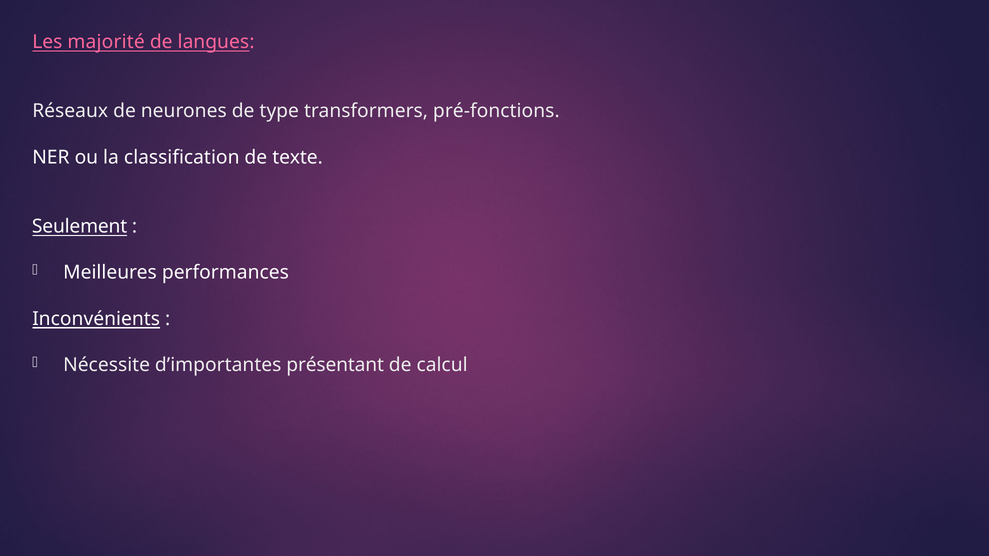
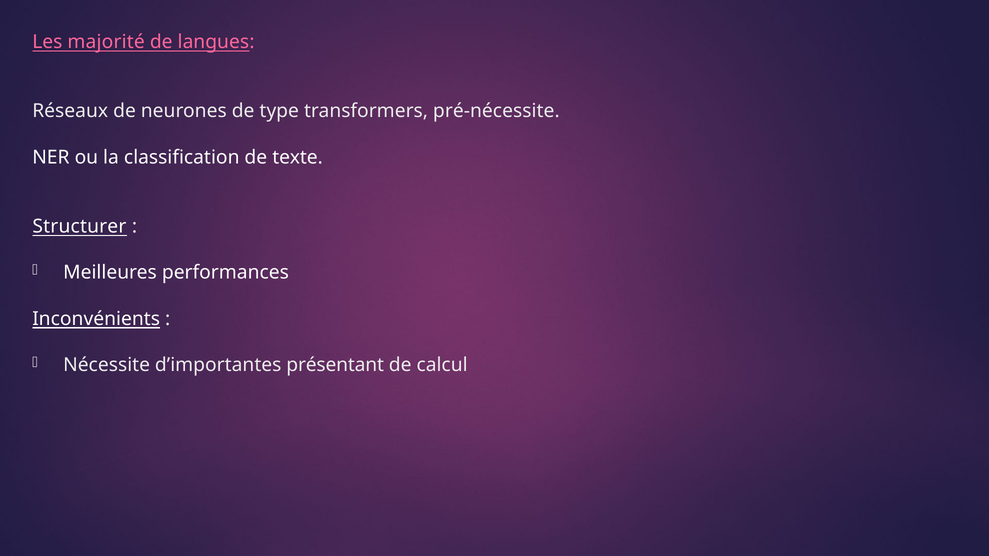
pré-fonctions: pré-fonctions -> pré-nécessite (496, 111)
Seulement: Seulement -> Structurer (79, 227)
